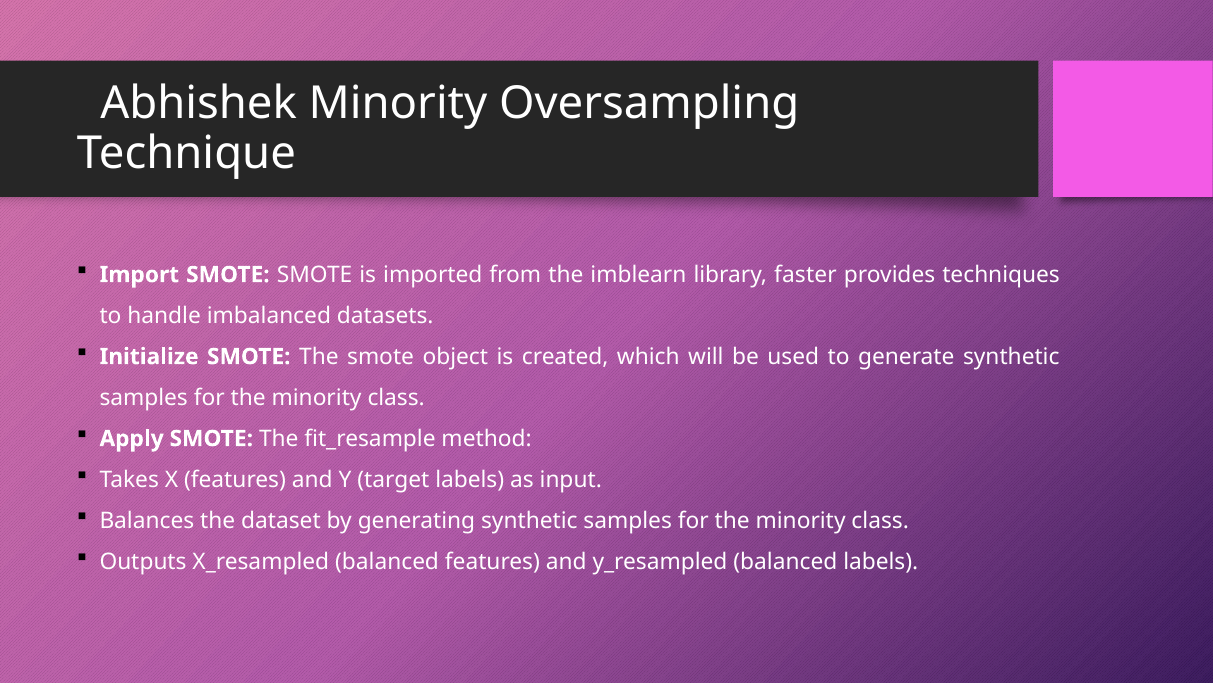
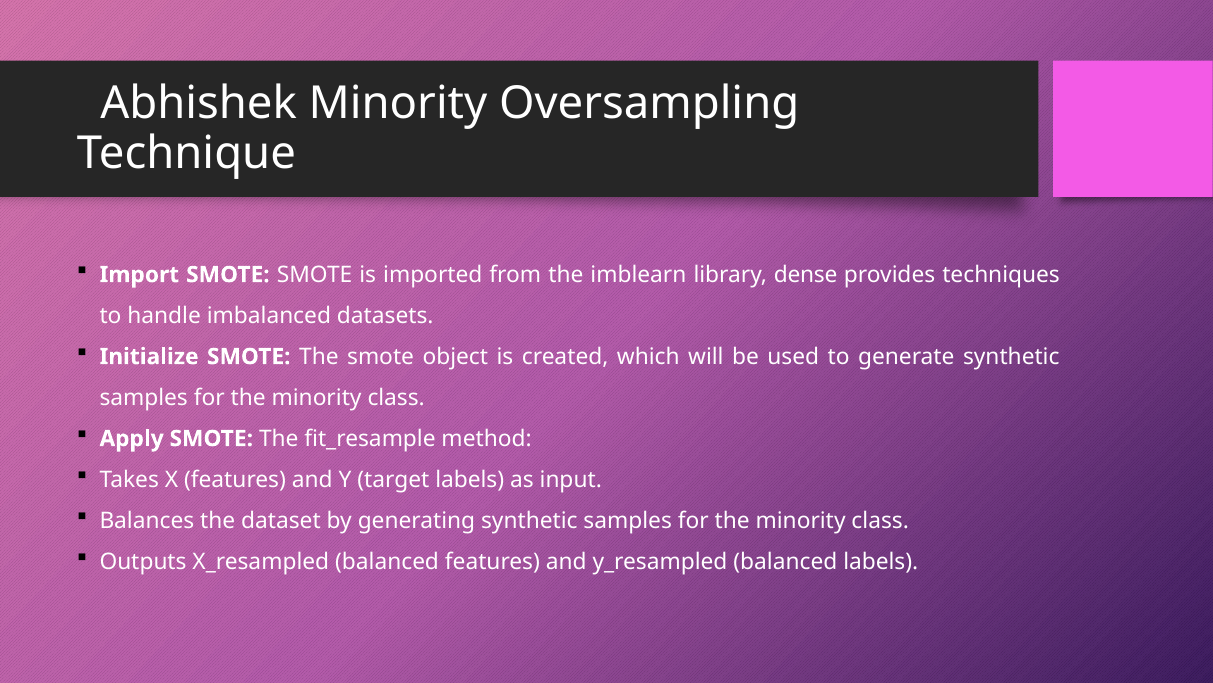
faster: faster -> dense (806, 274)
